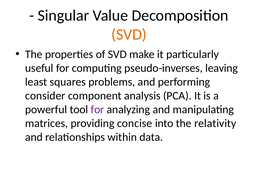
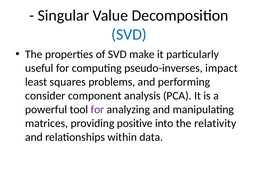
SVD colour: orange -> blue (129, 34)
leaving: leaving -> impact (221, 68)
concise: concise -> positive (135, 123)
